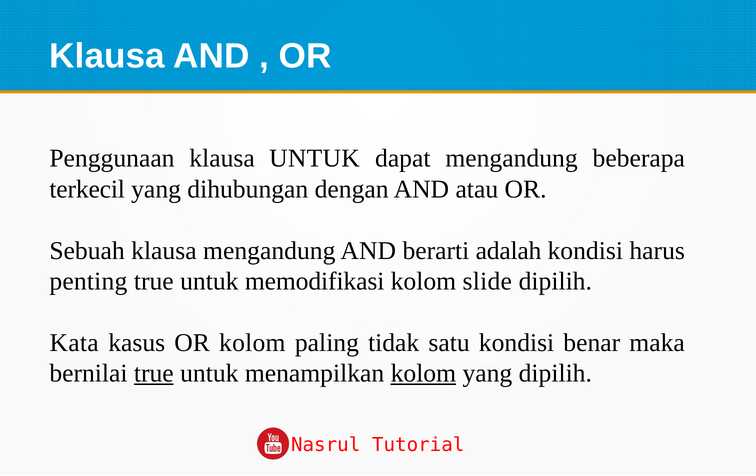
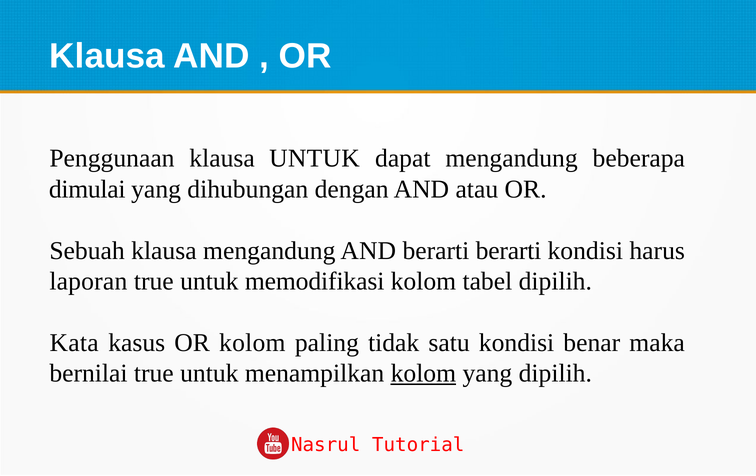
terkecil: terkecil -> dimulai (87, 189)
berarti adalah: adalah -> berarti (509, 251)
penting: penting -> laporan (88, 282)
slide: slide -> tabel (487, 282)
true underline: present -> none (154, 374)
